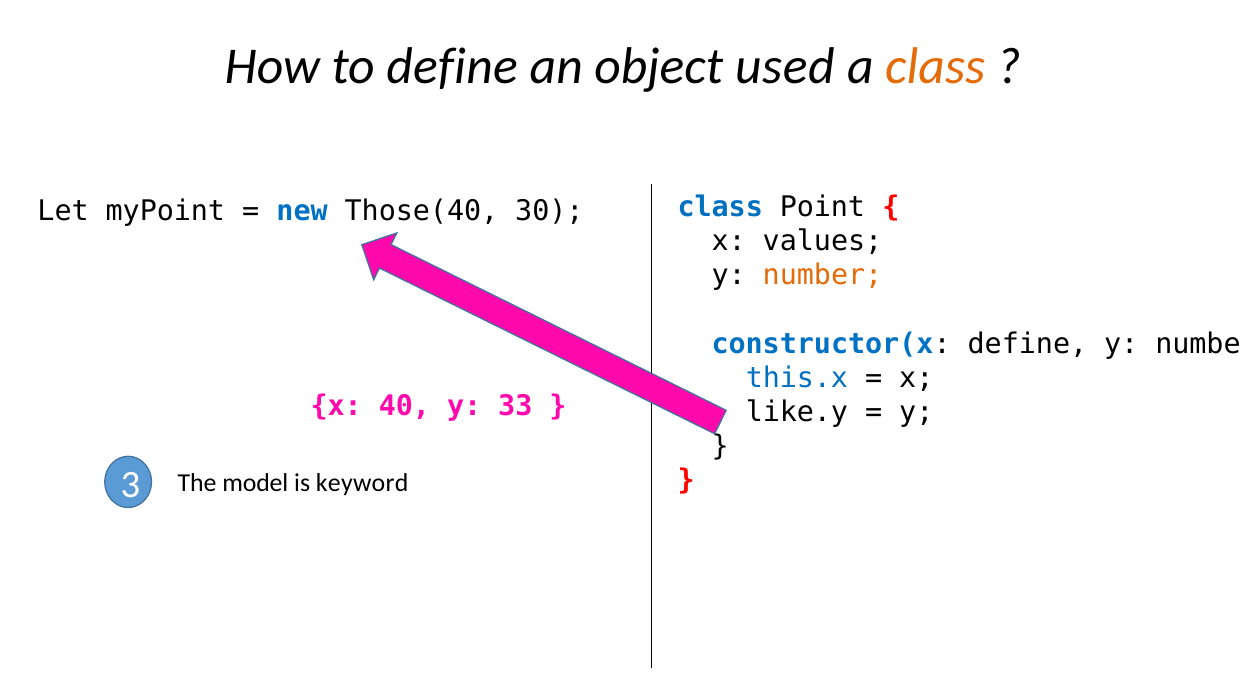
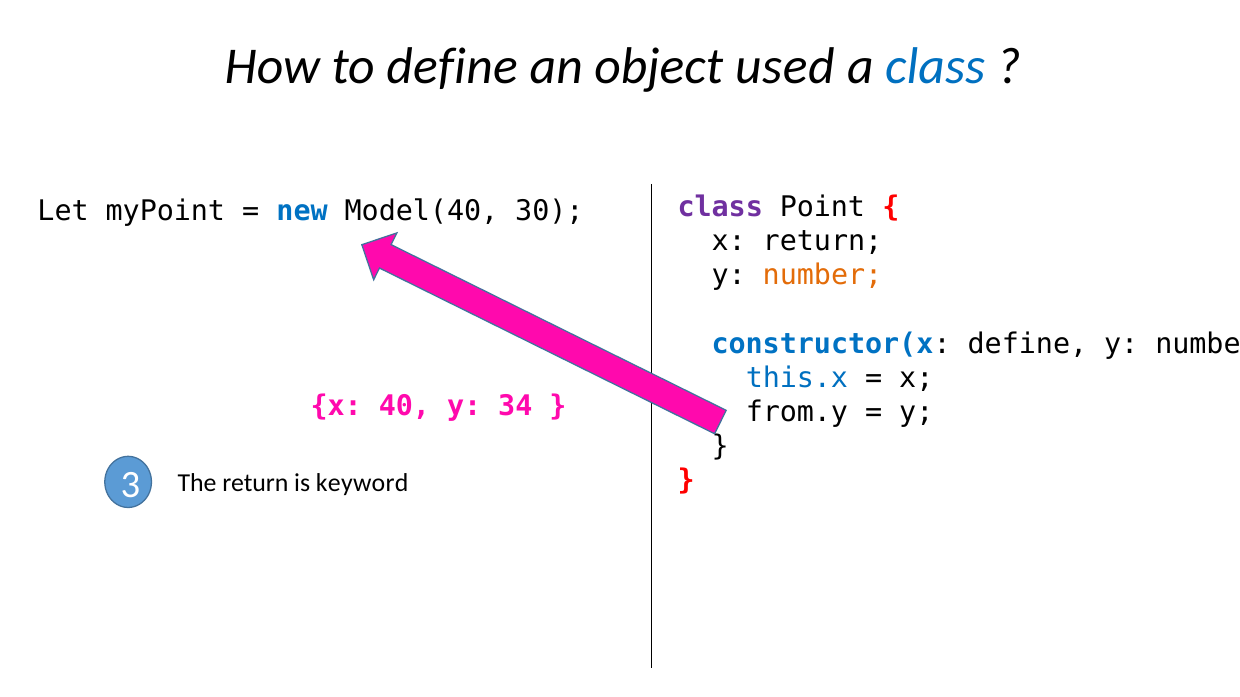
class colour: orange -> blue (935, 67)
class colour: blue -> purple (720, 208)
Those(40: Those(40 -> Model(40 (421, 212)
values: values -> return (822, 242)
33: 33 -> 34 (515, 406)
like.y: like.y -> from.y (797, 412)
The model: model -> return (255, 484)
